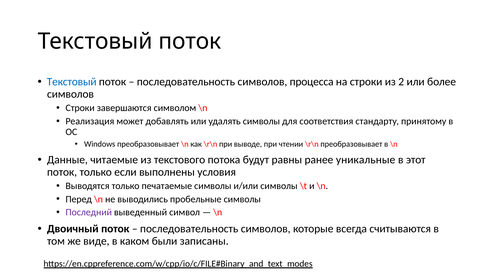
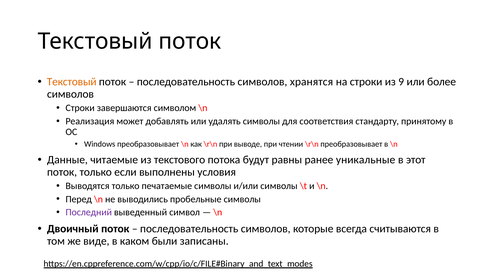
Текстовый colour: blue -> orange (72, 82)
процесса: процесса -> хранятся (312, 82)
2: 2 -> 9 (401, 82)
